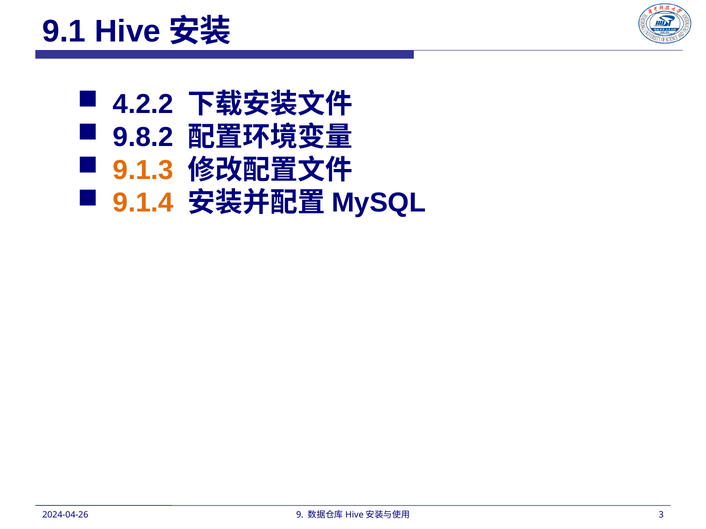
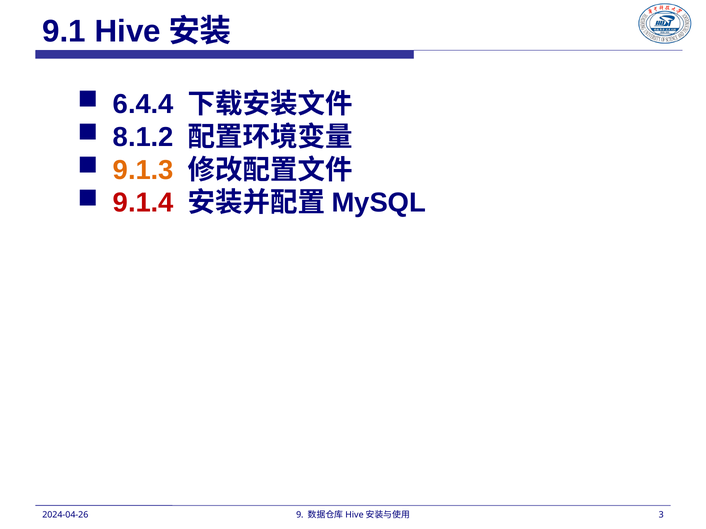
4.2.2: 4.2.2 -> 6.4.4 (143, 104)
9.8.2: 9.8.2 -> 8.1.2 (143, 137)
9.1.4 colour: orange -> red (143, 203)
